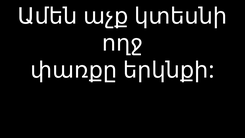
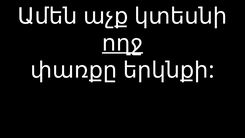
ողջ underline: none -> present (122, 43)
